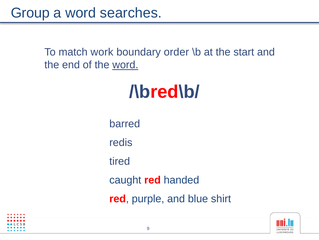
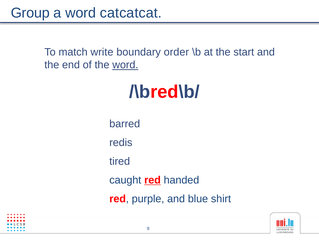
searches: searches -> catcatcat (131, 13)
work: work -> write (102, 52)
red underline: none -> present (152, 180)
